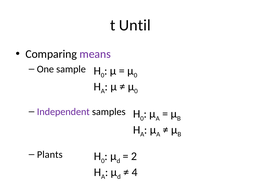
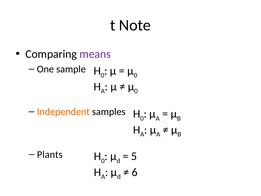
Until: Until -> Note (135, 25)
Independent colour: purple -> orange (63, 112)
2: 2 -> 5 (134, 156)
4: 4 -> 6 (135, 172)
